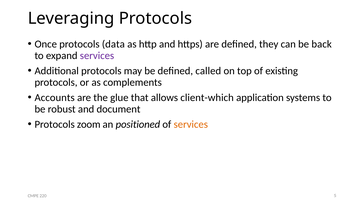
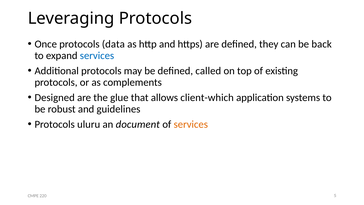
services colour: purple -> blue (97, 56)
Accounts: Accounts -> Designed (55, 97)
document: document -> guidelines (118, 109)
zoom: zoom -> uluru (89, 124)
positioned: positioned -> document (138, 124)
